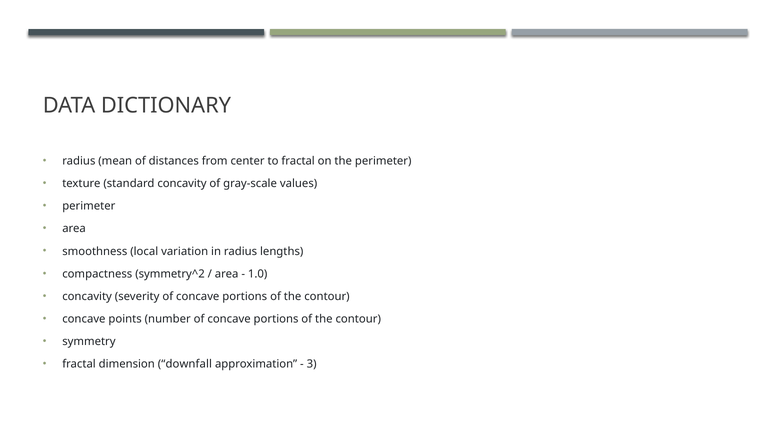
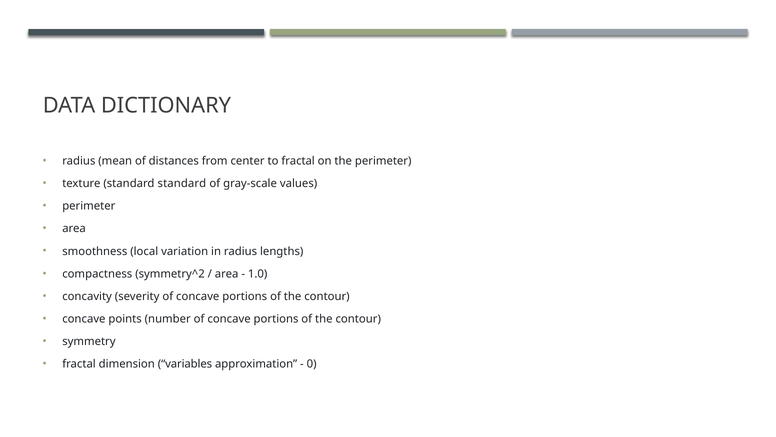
standard concavity: concavity -> standard (182, 183)
downfall: downfall -> variables (185, 364)
3: 3 -> 0 (312, 364)
